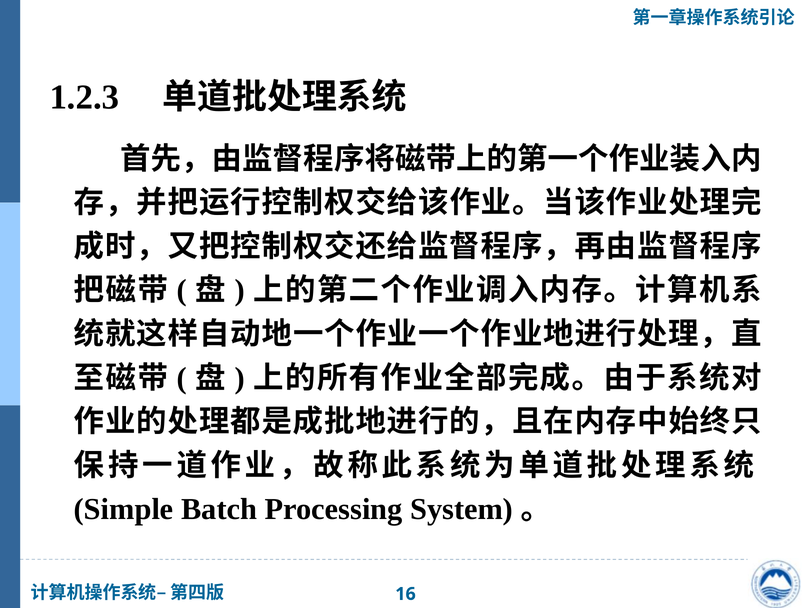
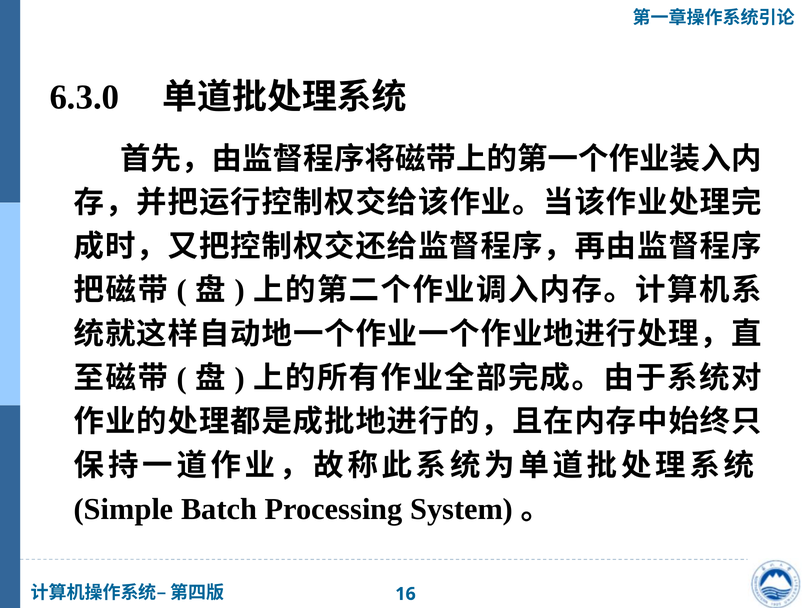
1.2.3: 1.2.3 -> 6.3.0 (84, 97)
